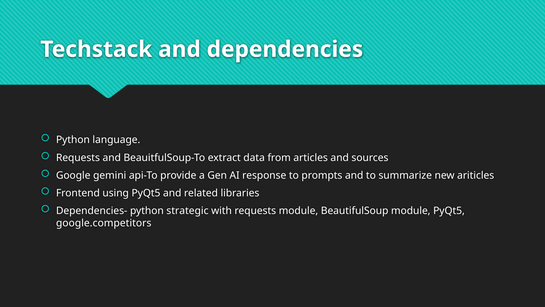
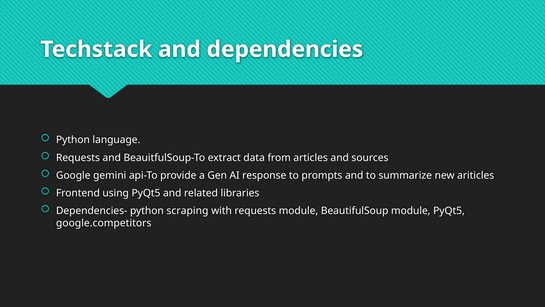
strategic: strategic -> scraping (187, 211)
